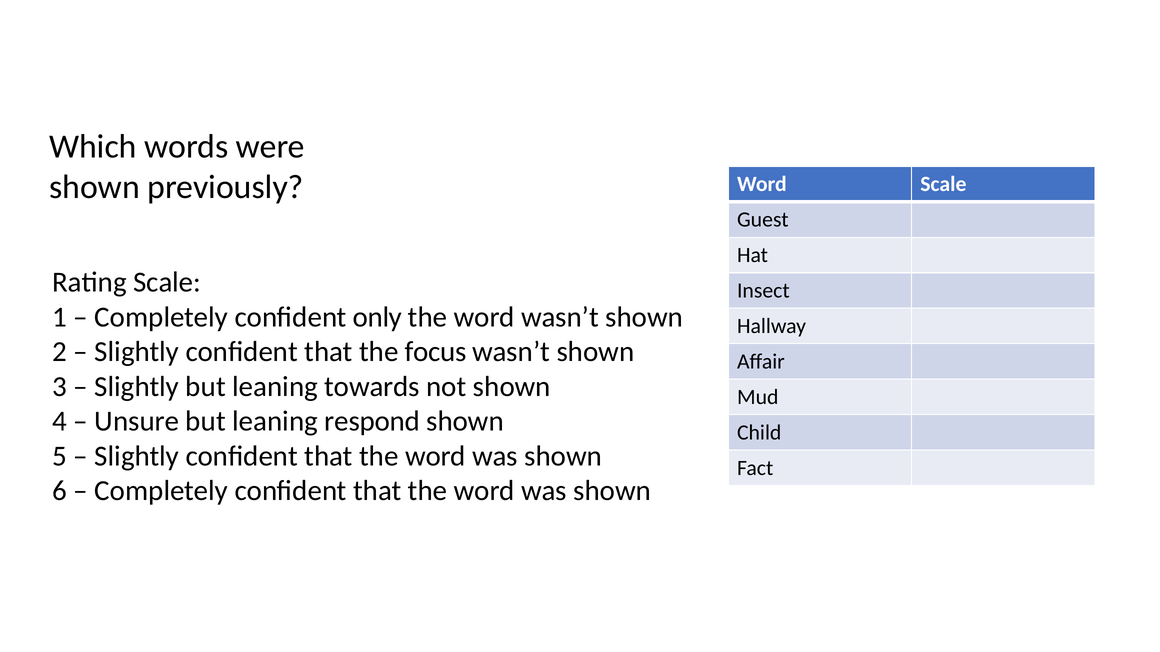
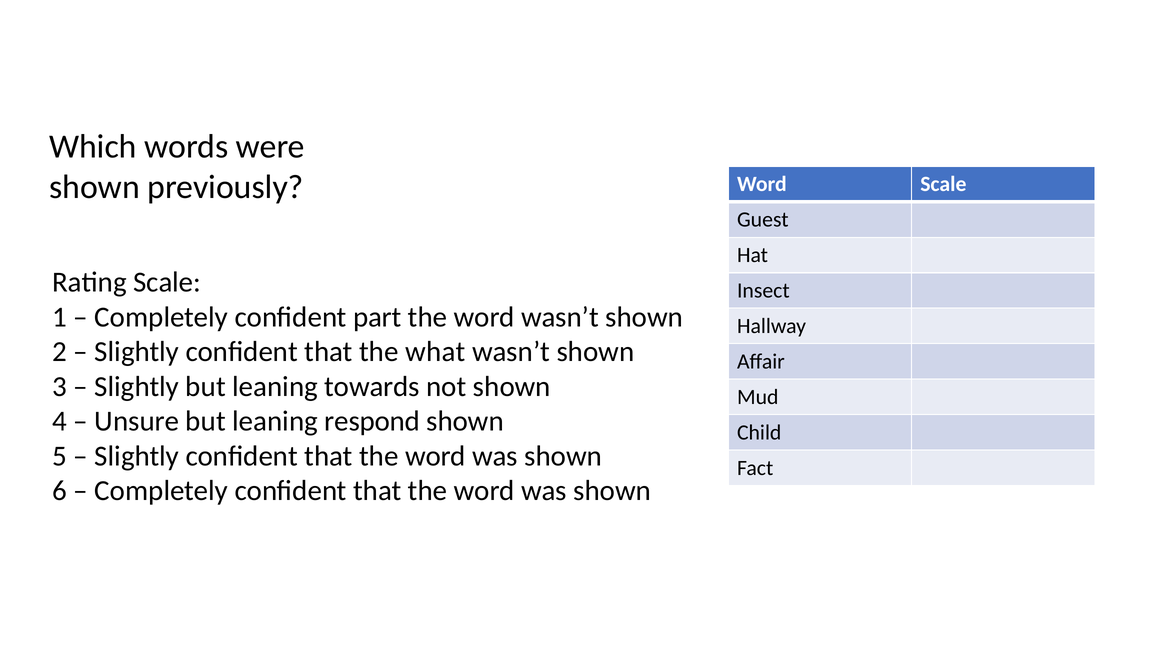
only: only -> part (377, 317)
focus: focus -> what (435, 352)
